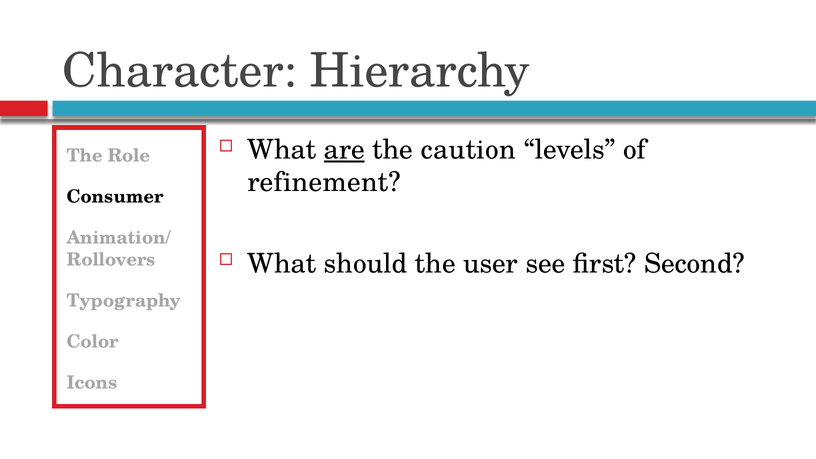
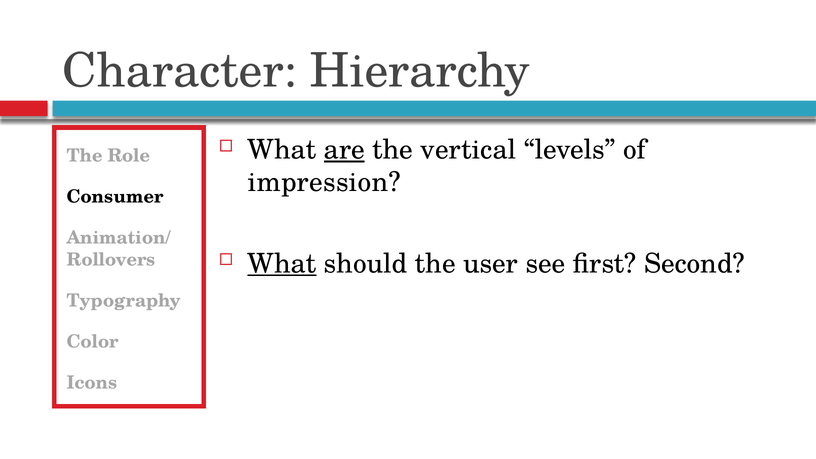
caution: caution -> vertical (468, 150)
refinement: refinement -> impression (324, 182)
What underline: none -> present (282, 264)
